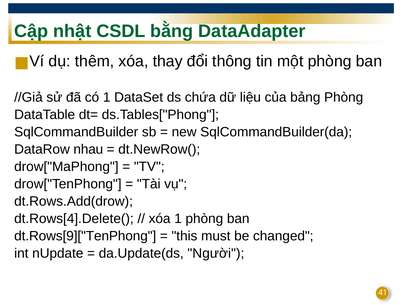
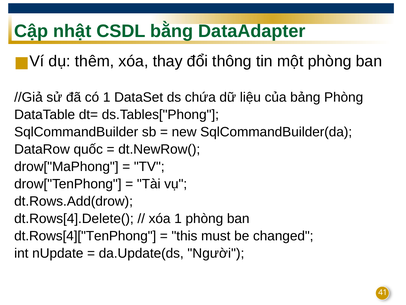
nhau: nhau -> quốc (88, 149)
dt.Rows[9]["TenPhong: dt.Rows[9]["TenPhong -> dt.Rows[4]["TenPhong (85, 236)
